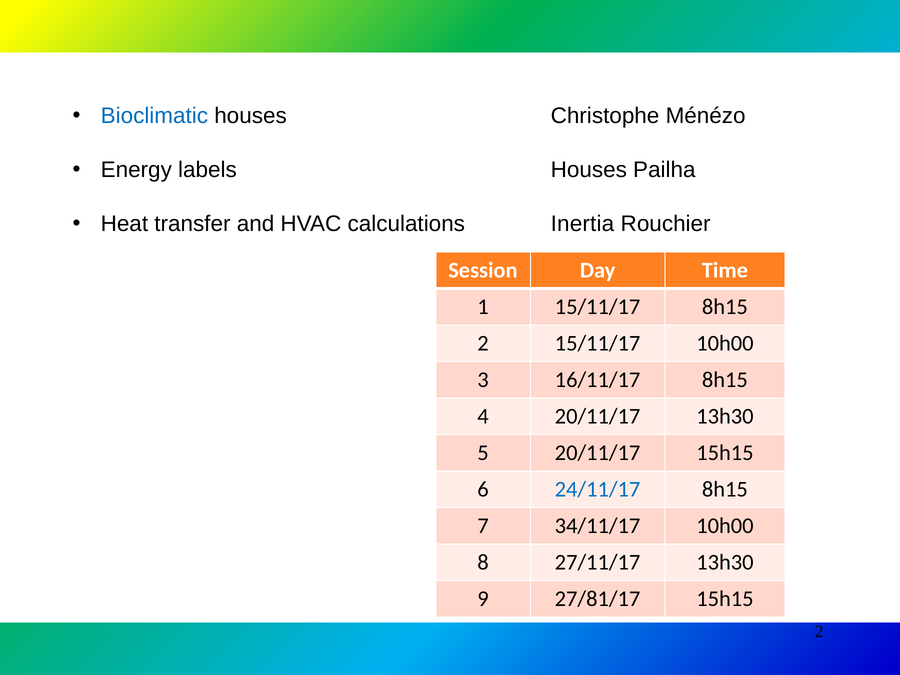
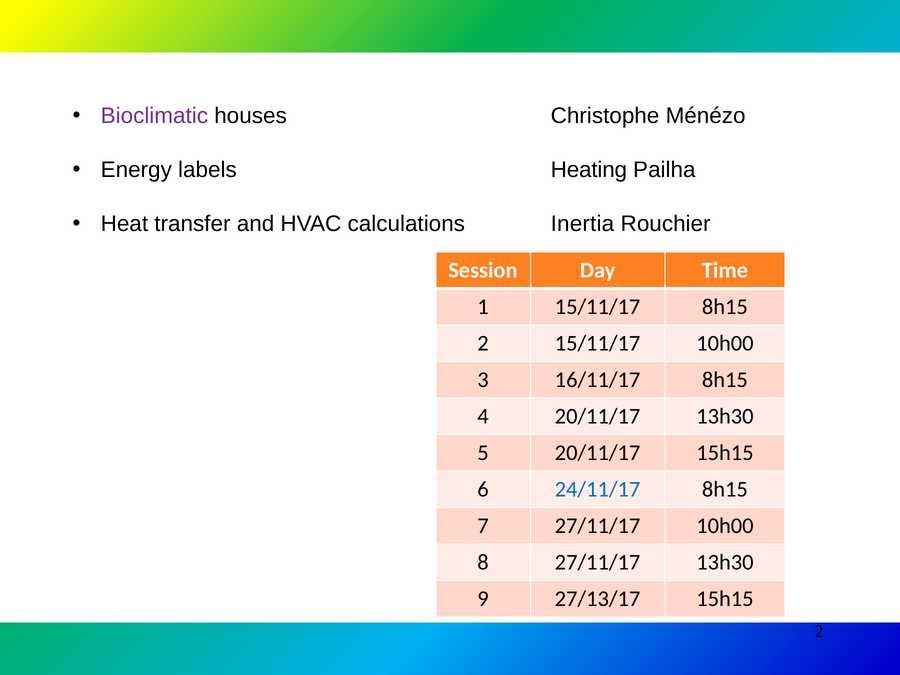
Bioclimatic colour: blue -> purple (154, 116)
labels Houses: Houses -> Heating (589, 170)
7 34/11/17: 34/11/17 -> 27/11/17 (598, 526)
27/81/17: 27/81/17 -> 27/13/17 (598, 599)
